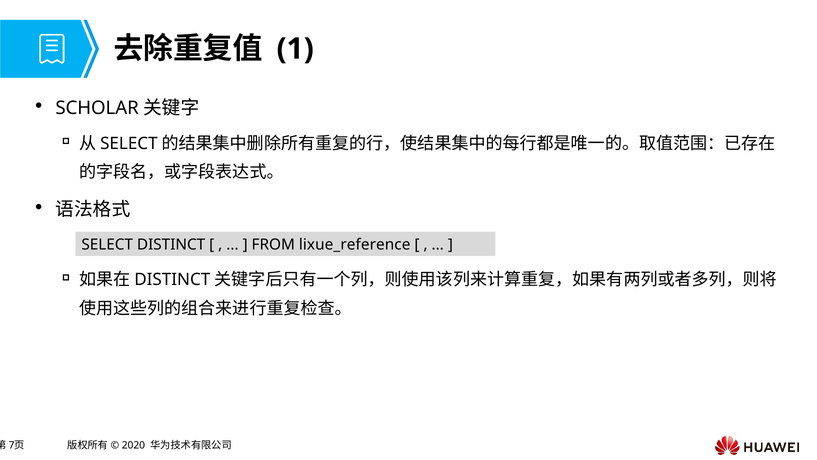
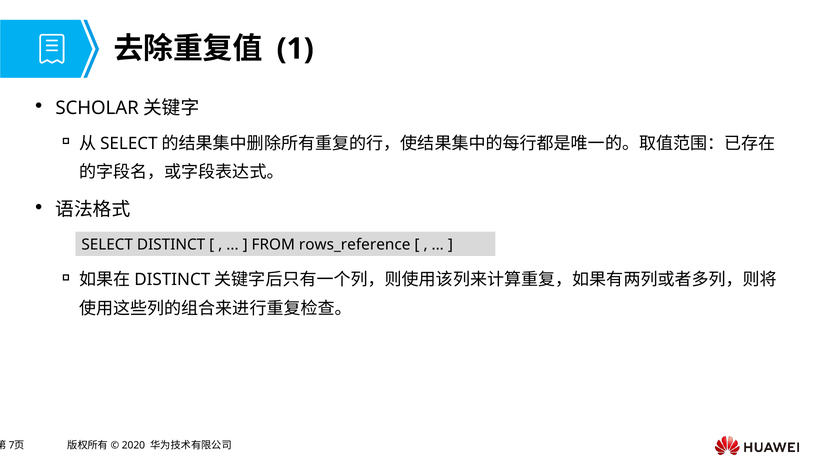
lixue_reference: lixue_reference -> rows_reference (355, 245)
